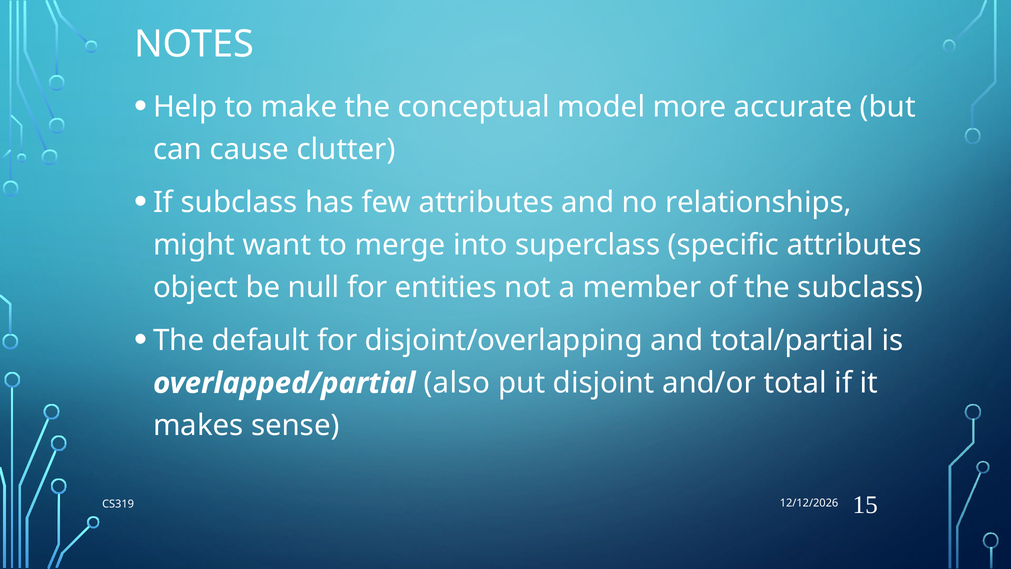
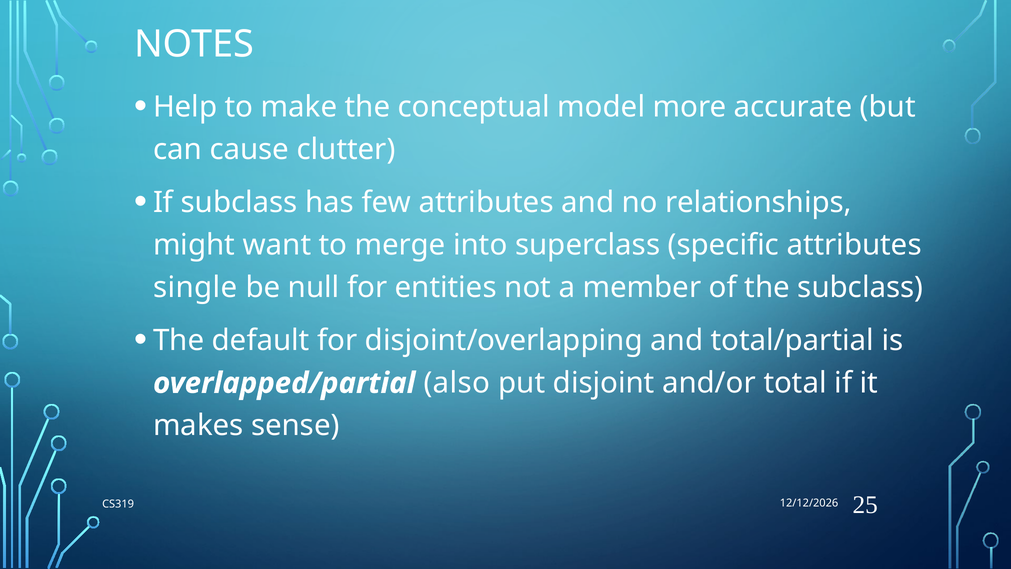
object: object -> single (195, 287)
15: 15 -> 25 (865, 505)
